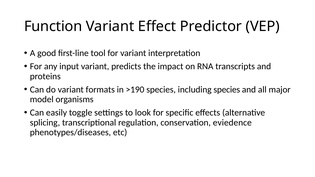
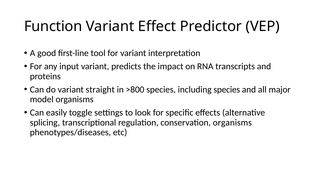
formats: formats -> straight (100, 90)
>190: >190 -> >800 (135, 90)
conservation eviedence: eviedence -> organisms (232, 123)
